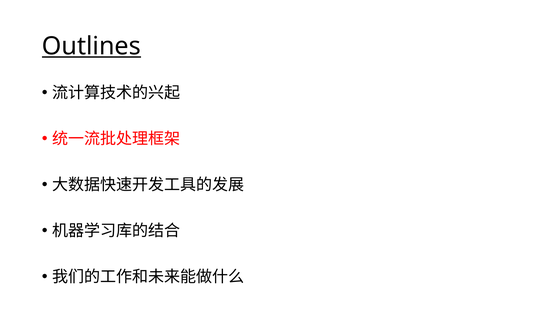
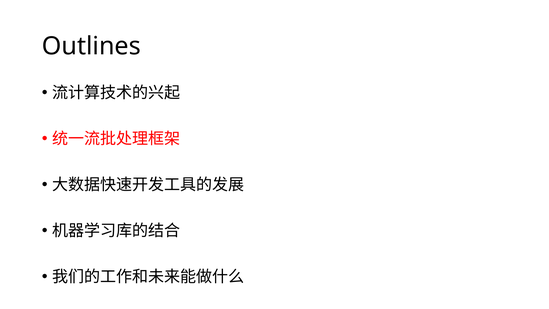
Outlines underline: present -> none (91, 46)
